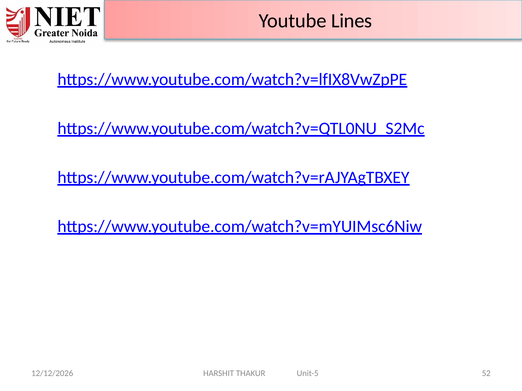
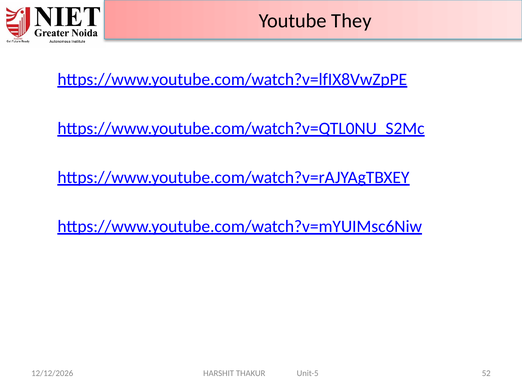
Lines: Lines -> They (351, 21)
